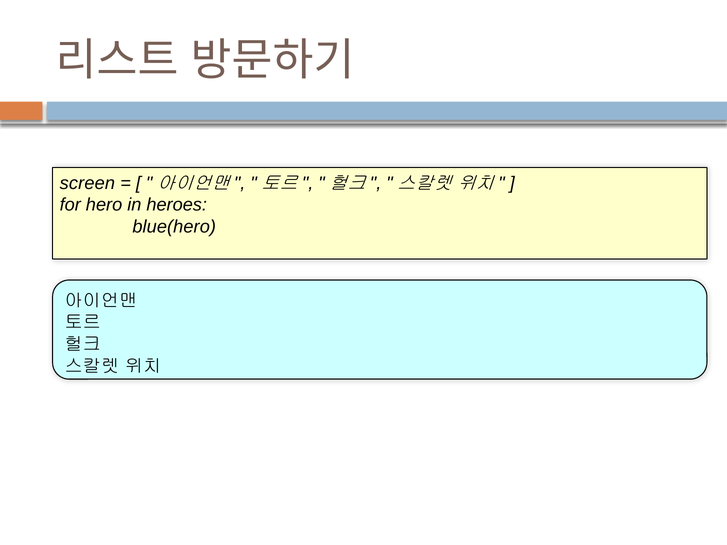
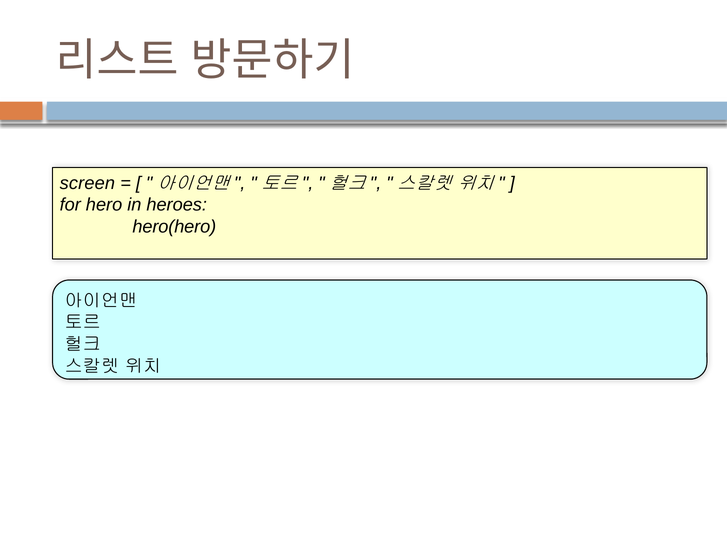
blue(hero: blue(hero -> hero(hero (174, 227)
